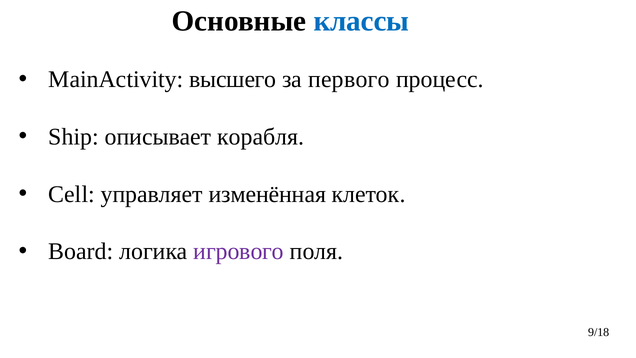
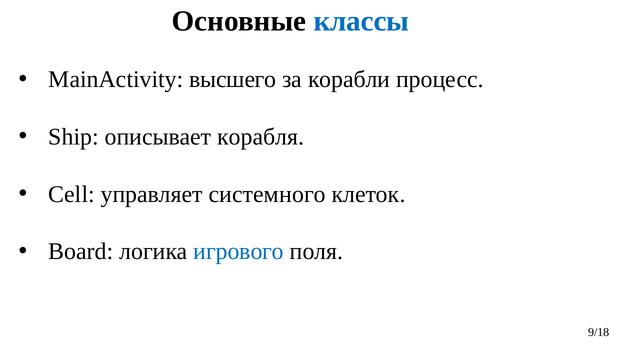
первого: первого -> корабли (349, 80)
изменённая: изменённая -> системного (267, 194)
игрового colour: purple -> blue (239, 251)
